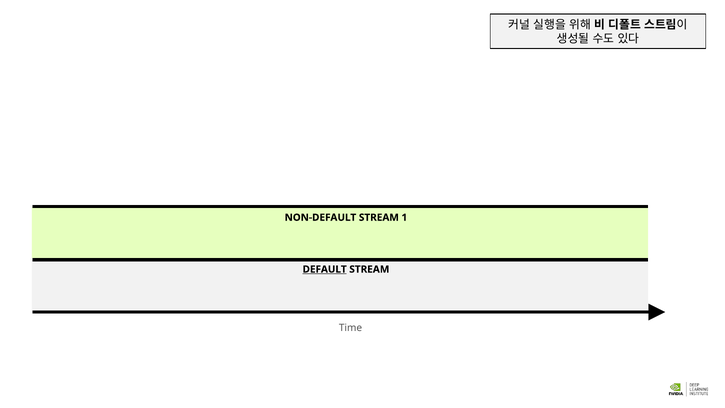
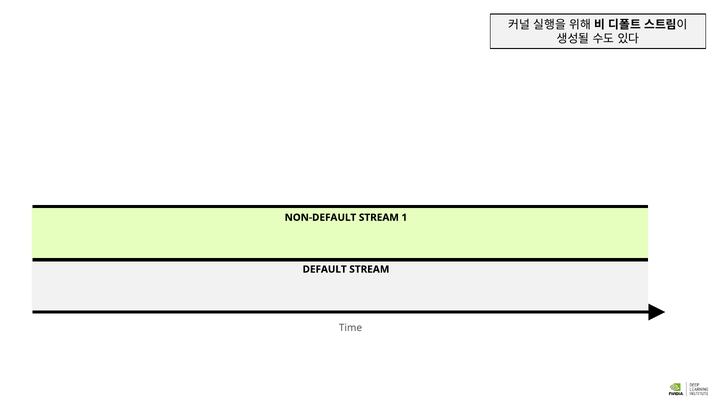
DEFAULT underline: present -> none (325, 269)
